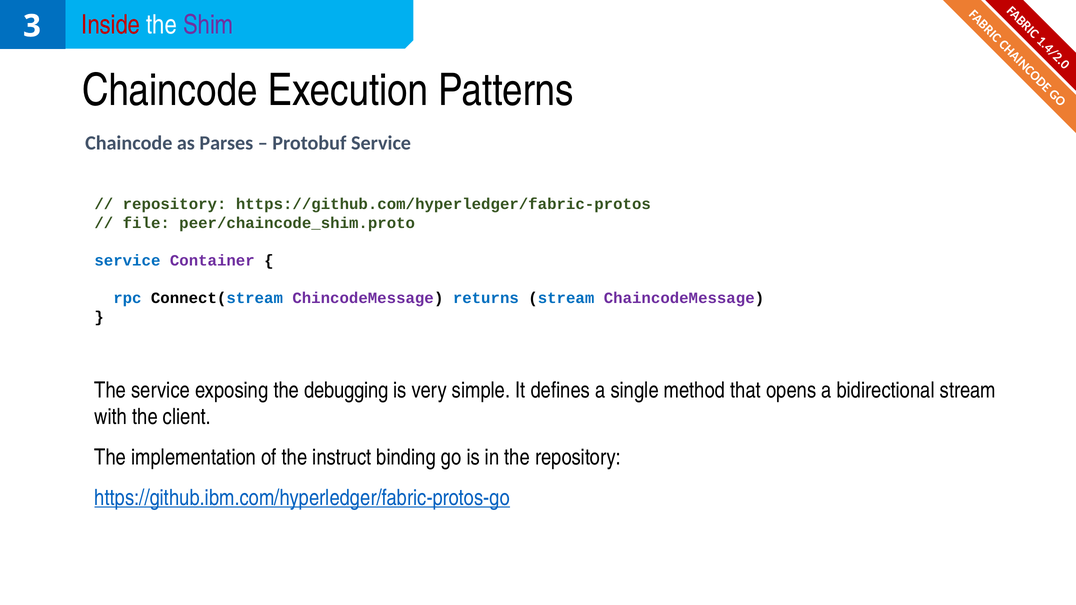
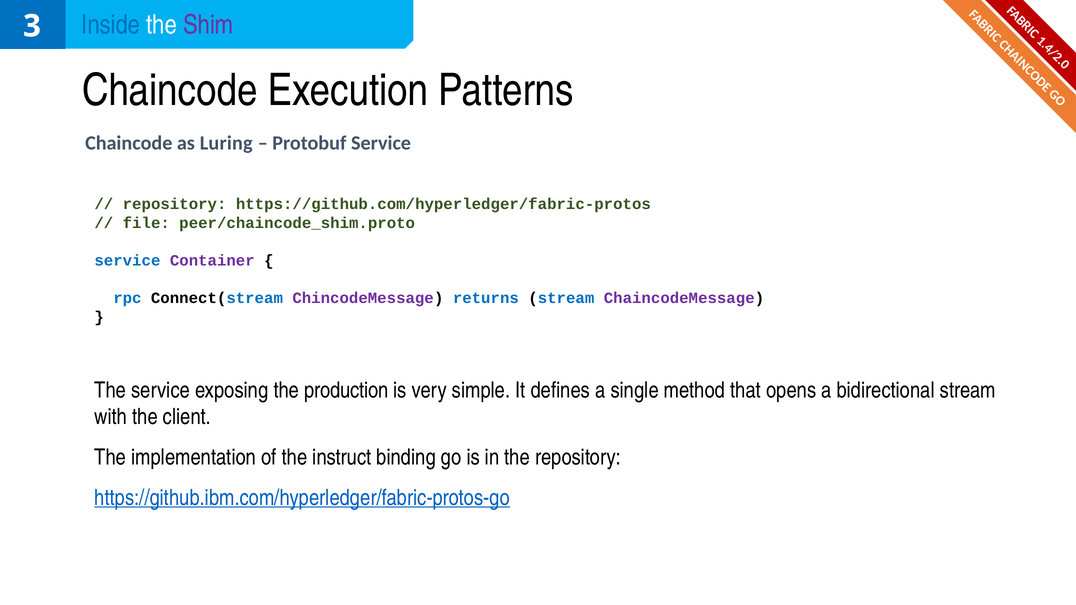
Inside colour: red -> blue (111, 25)
Parses: Parses -> Luring (226, 143)
debugging: debugging -> production (346, 390)
